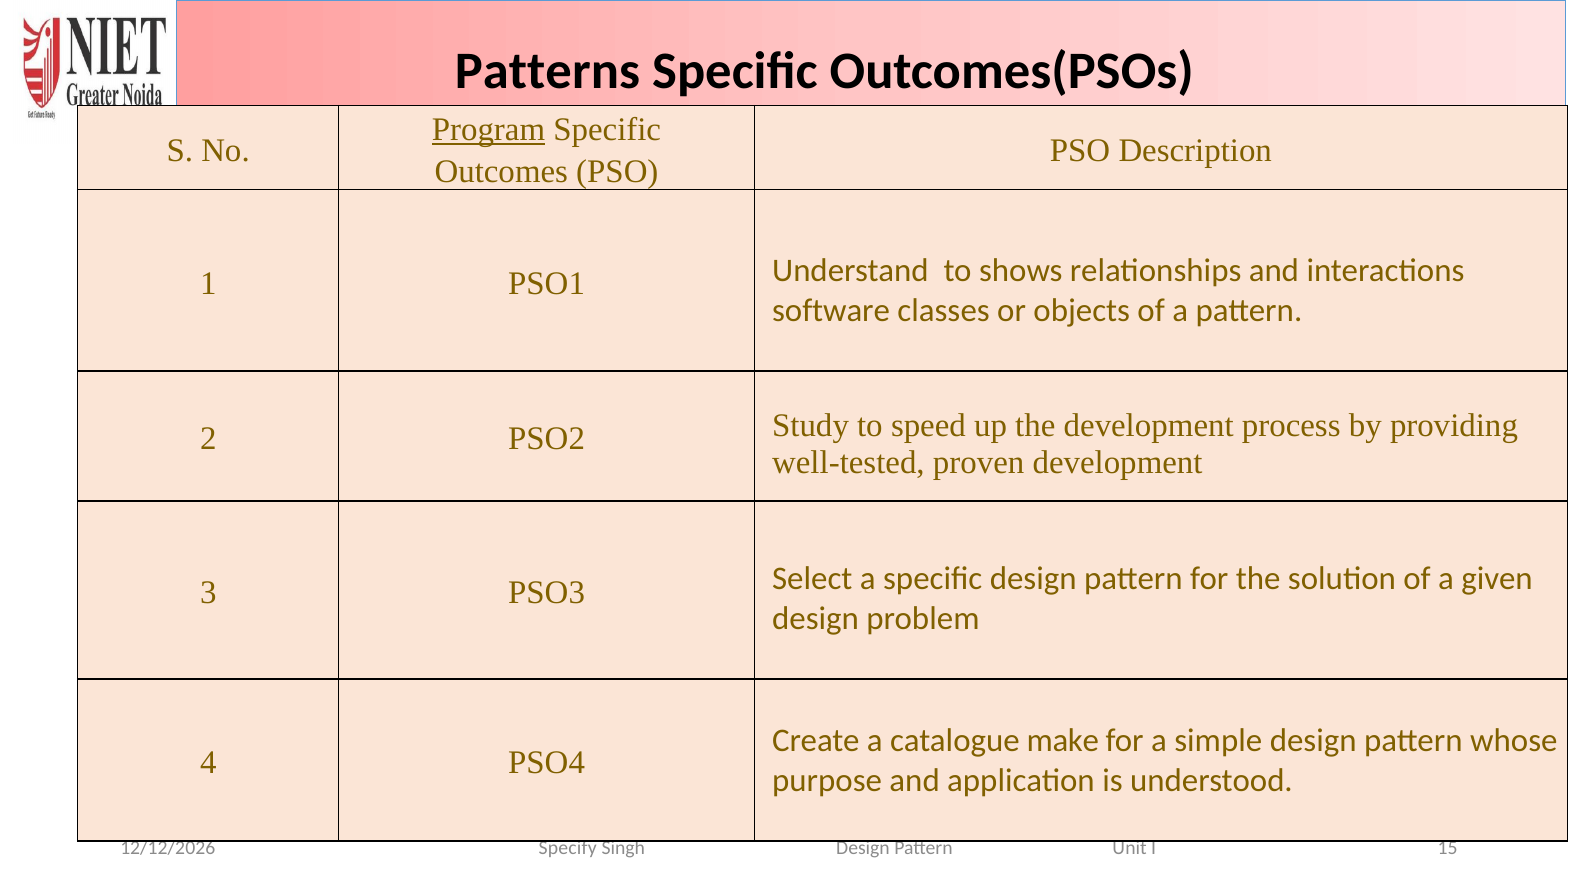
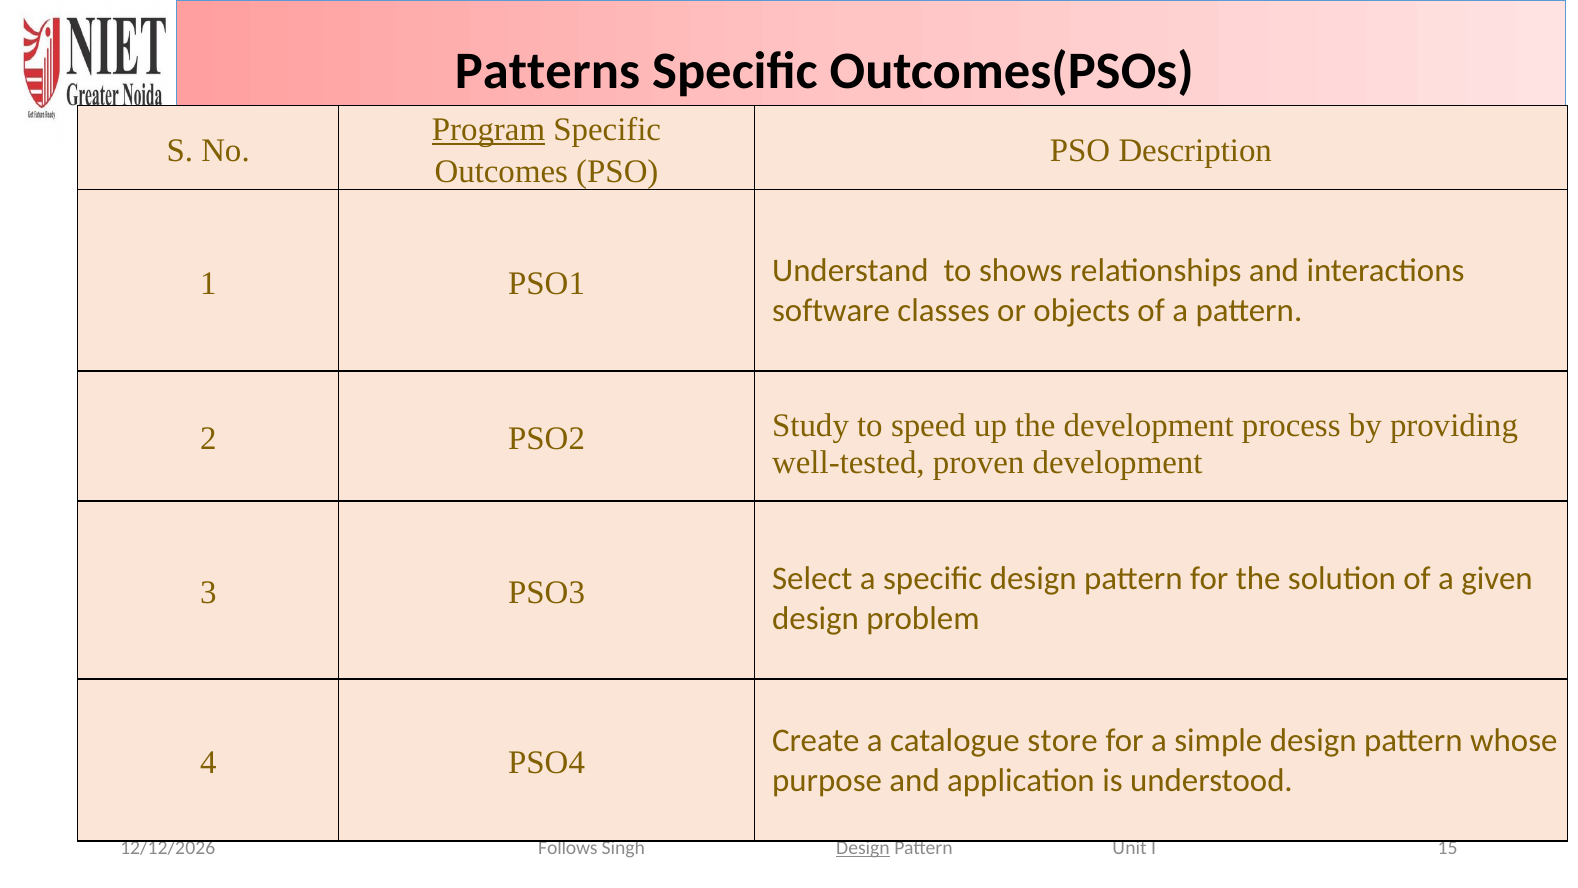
make: make -> store (1062, 740)
Specify: Specify -> Follows (568, 848)
Design underline: none -> present (863, 848)
